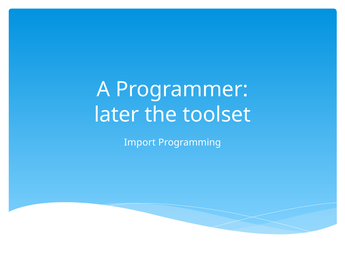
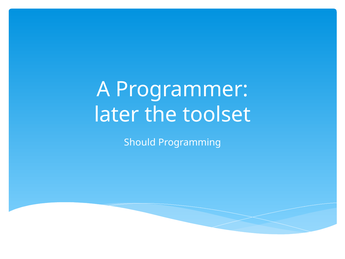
Import: Import -> Should (140, 142)
